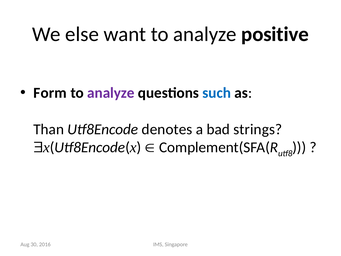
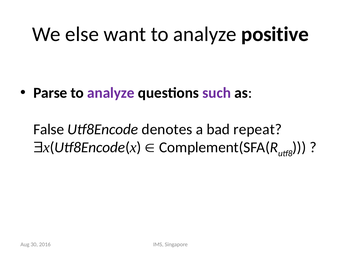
Form: Form -> Parse (50, 93)
such colour: blue -> purple (217, 93)
Than: Than -> False (49, 129)
strings: strings -> repeat (258, 129)
